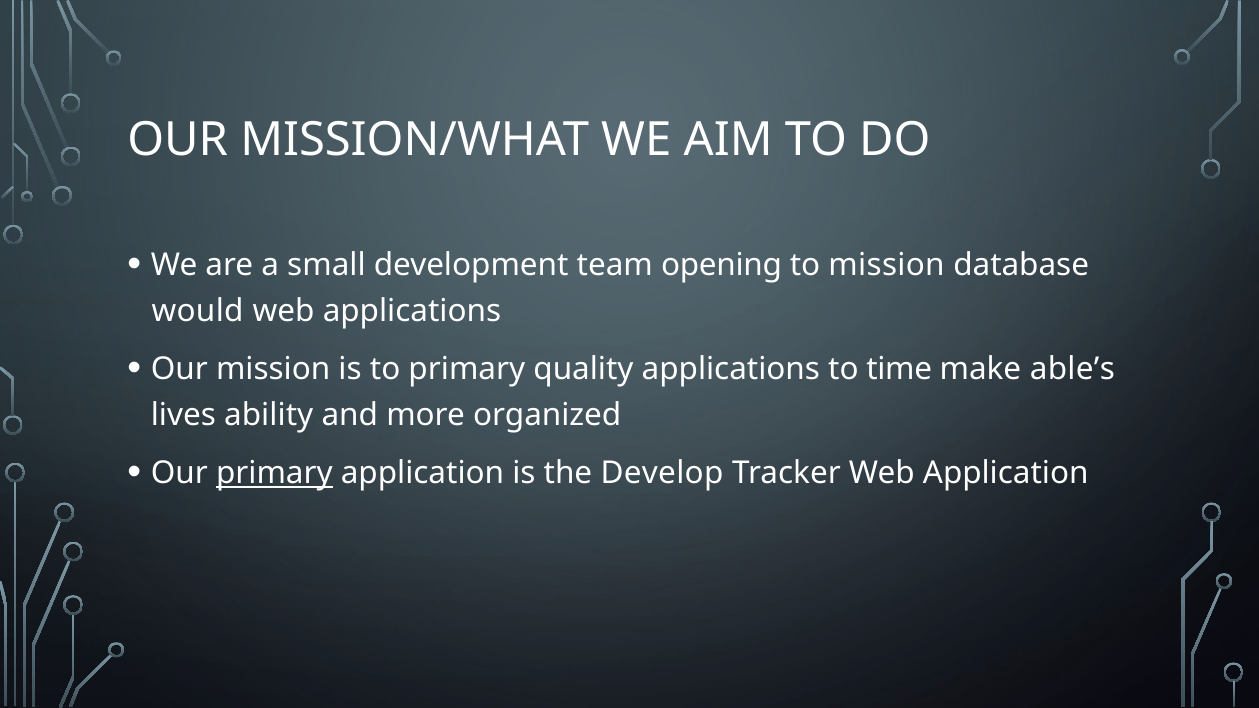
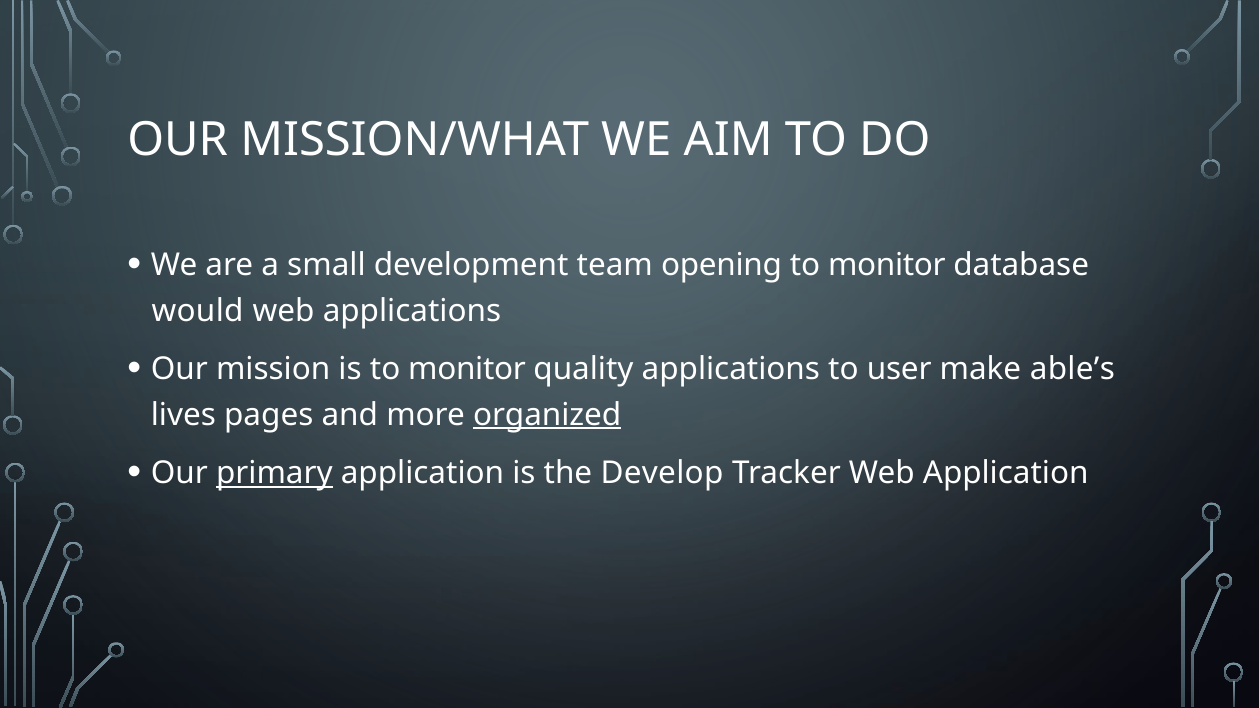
mission: mission -> monitor (887, 266)
is to primary: primary -> monitor (467, 369)
time: time -> user (899, 369)
ability: ability -> pages (269, 415)
organized underline: none -> present (547, 415)
